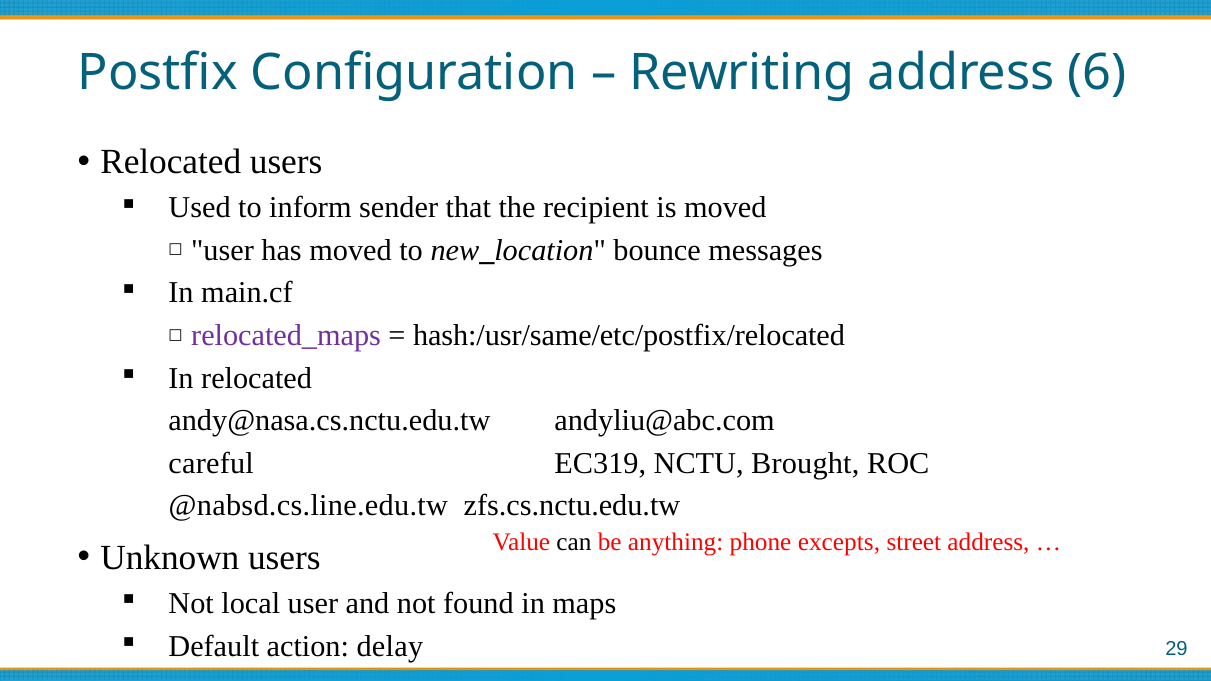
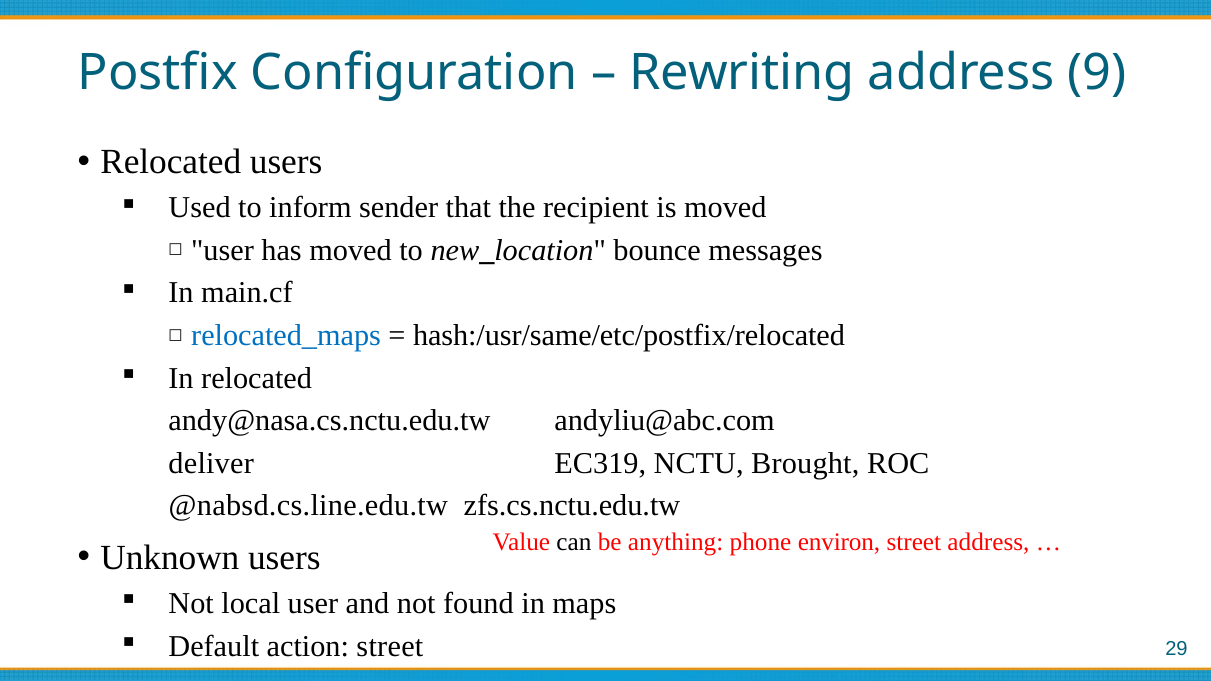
6: 6 -> 9 (1097, 73)
relocated_maps colour: purple -> blue (286, 336)
careful: careful -> deliver (211, 463)
excepts: excepts -> environ (839, 542)
action delay: delay -> street (390, 646)
